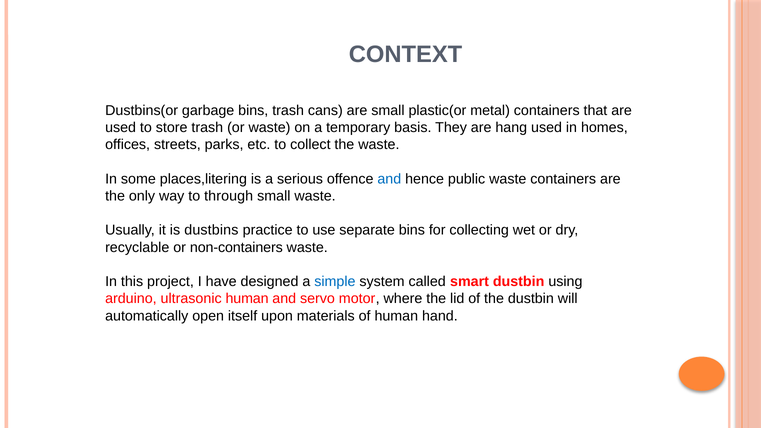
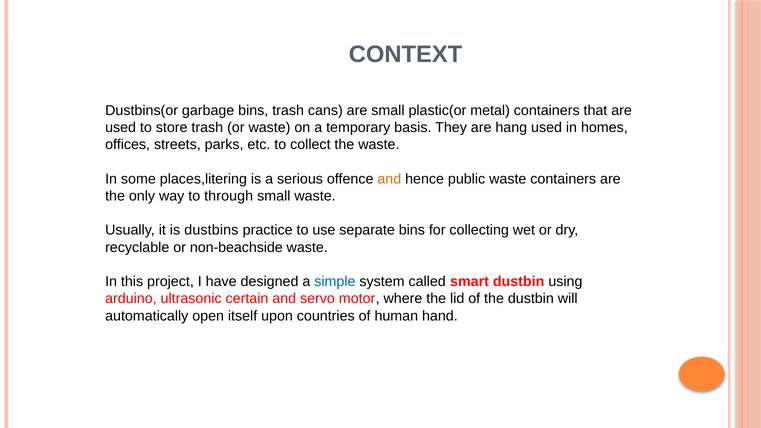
and colour: blue -> orange (389, 179)
non-containers: non-containers -> non-beachside (236, 247)
ultrasonic human: human -> certain (247, 299)
materials: materials -> countries (326, 316)
